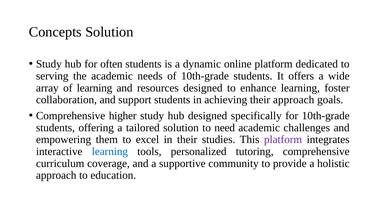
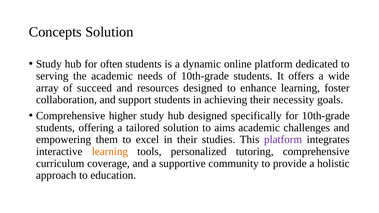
of learning: learning -> succeed (94, 88)
their approach: approach -> necessity (294, 100)
need: need -> aims (225, 128)
learning colour: blue -> orange (110, 152)
